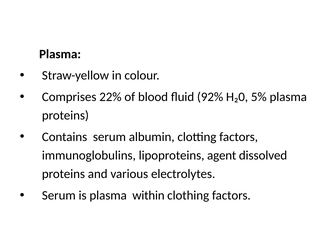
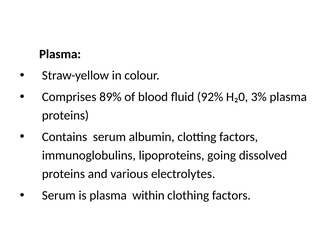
22%: 22% -> 89% (110, 97)
5%: 5% -> 3% (259, 97)
agent: agent -> going (222, 156)
